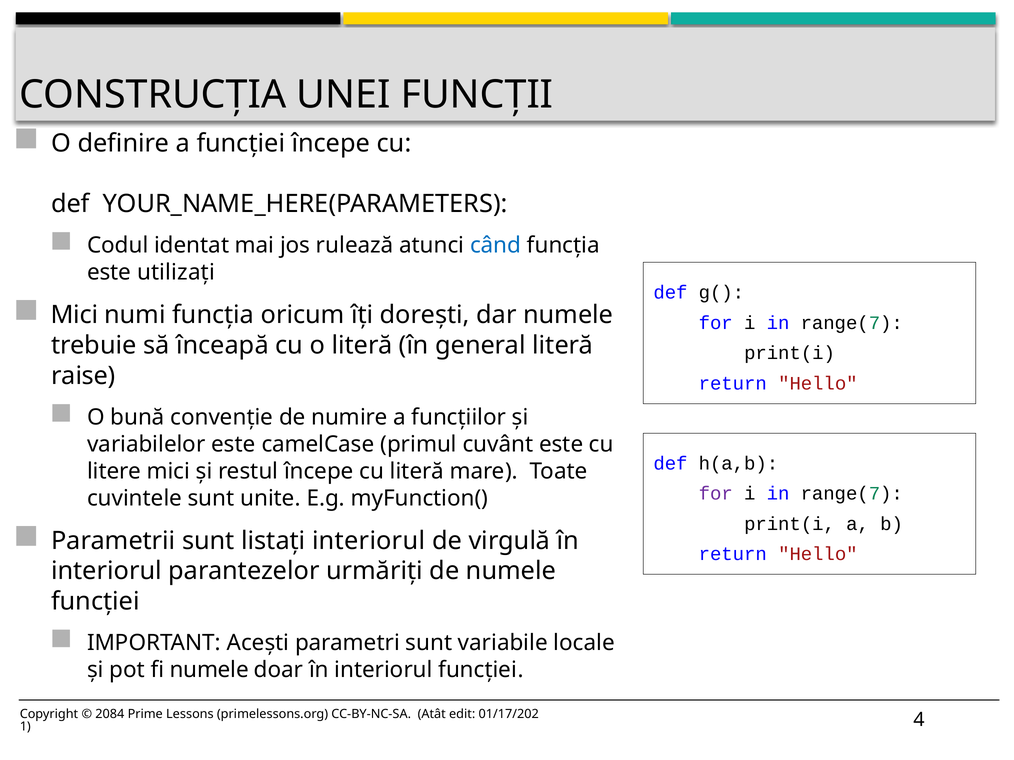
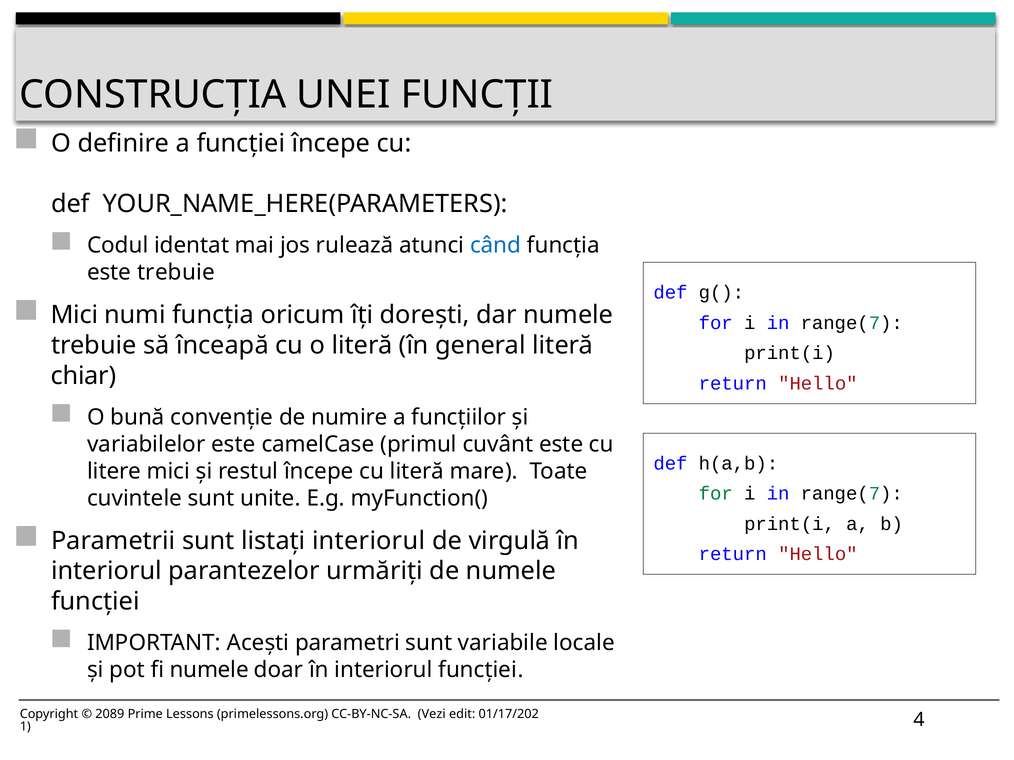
este utilizați: utilizați -> trebuie (176, 273)
raise: raise -> chiar (83, 376)
for colour: purple -> green (716, 494)
2084: 2084 -> 2089 (110, 714)
Atât: Atât -> Vezi (432, 714)
